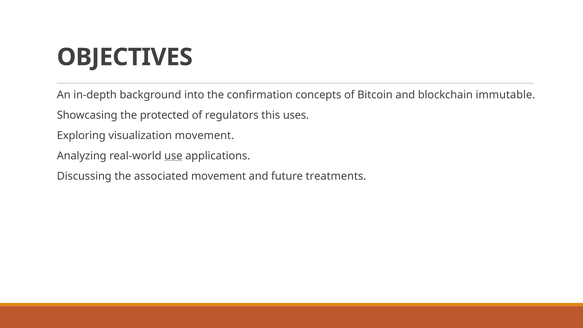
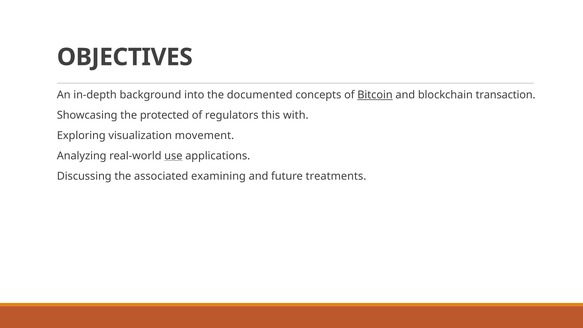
confirmation: confirmation -> documented (260, 95)
Bitcoin underline: none -> present (375, 95)
immutable: immutable -> transaction (506, 95)
uses: uses -> with (296, 115)
associated movement: movement -> examining (218, 176)
